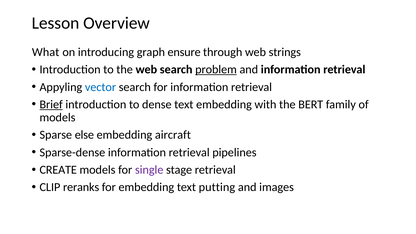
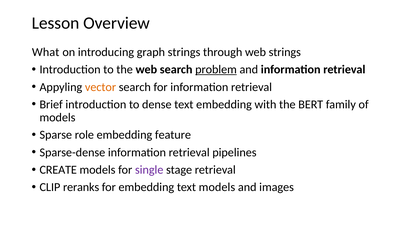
graph ensure: ensure -> strings (184, 52)
vector colour: blue -> orange (101, 87)
Brief underline: present -> none (51, 104)
else: else -> role (84, 135)
aircraft: aircraft -> feature (173, 135)
text putting: putting -> models (217, 187)
